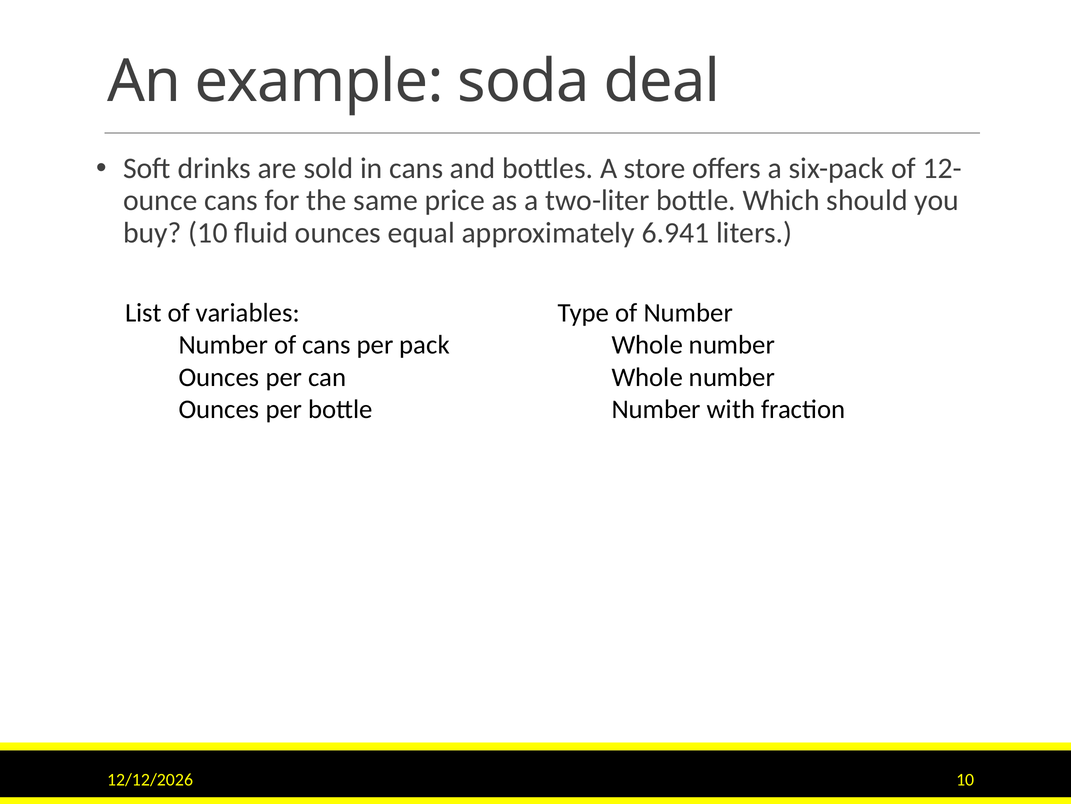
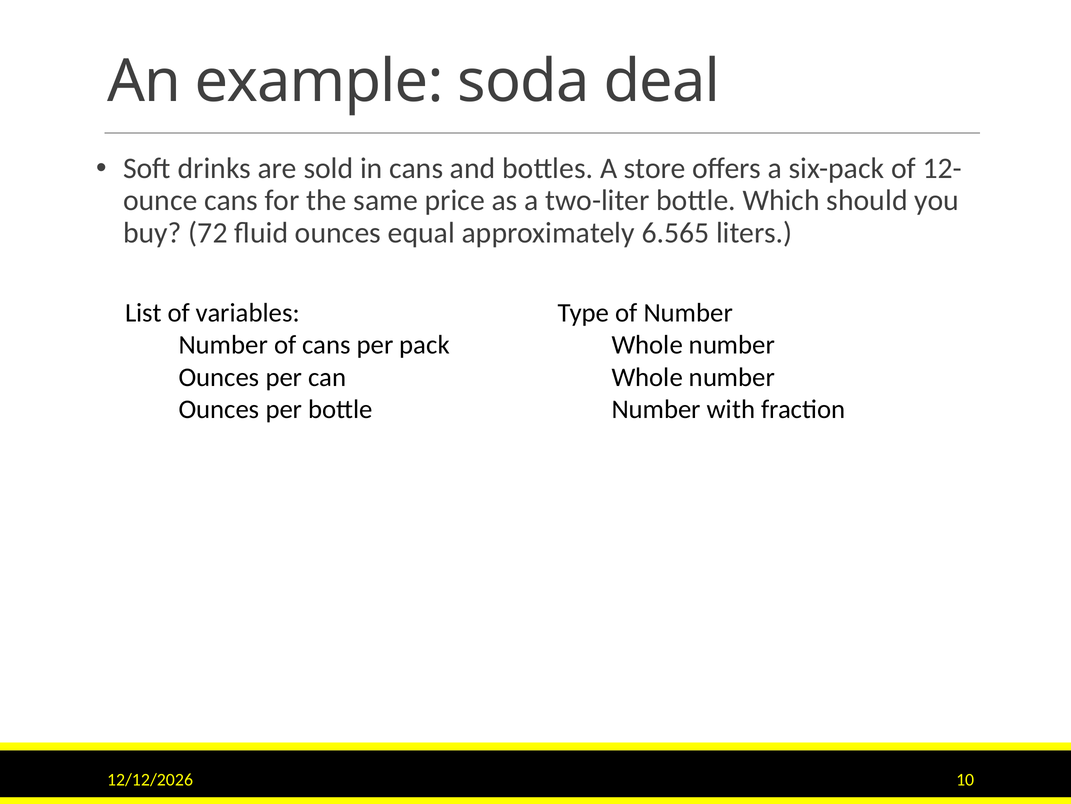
buy 10: 10 -> 72 (208, 233)
6.941: 6.941 -> 6.565 (675, 233)
